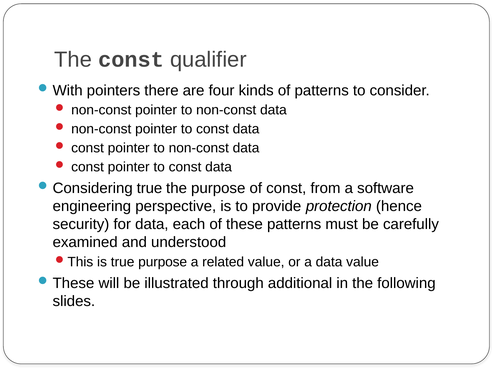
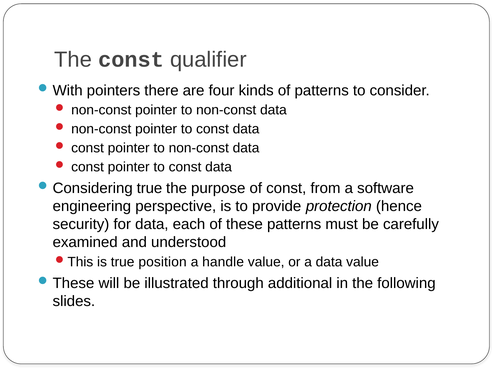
true purpose: purpose -> position (163, 263)
related: related -> handle (223, 263)
